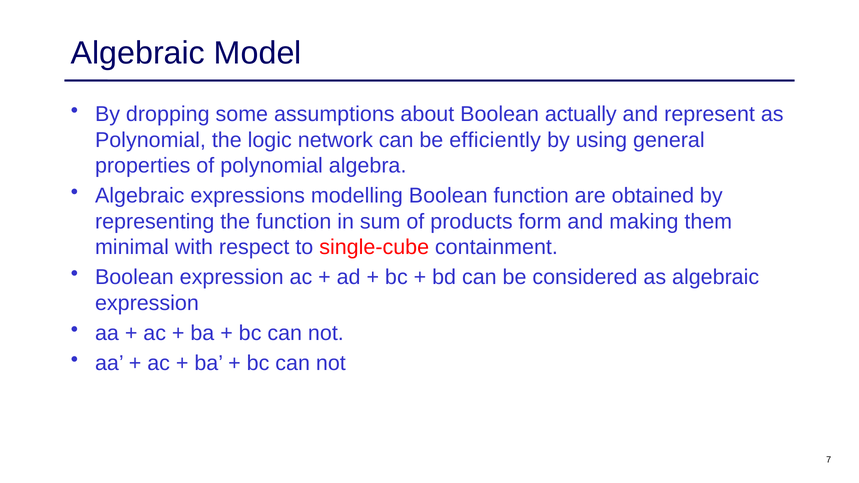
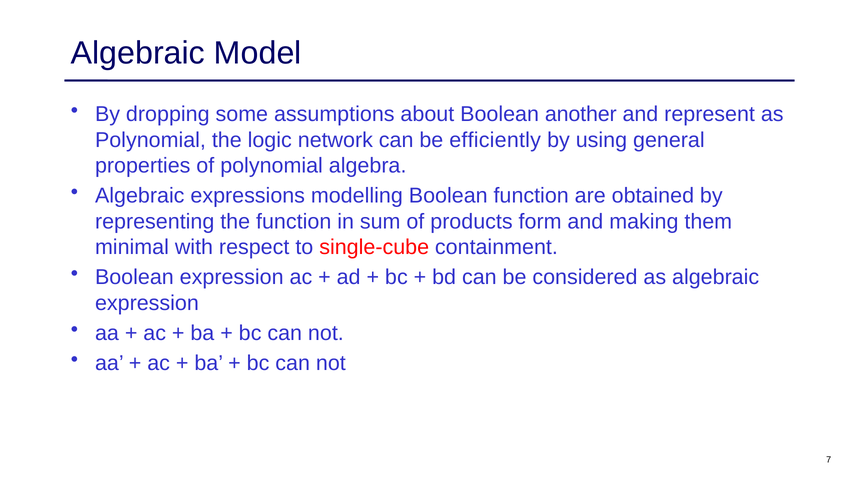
actually: actually -> another (581, 114)
